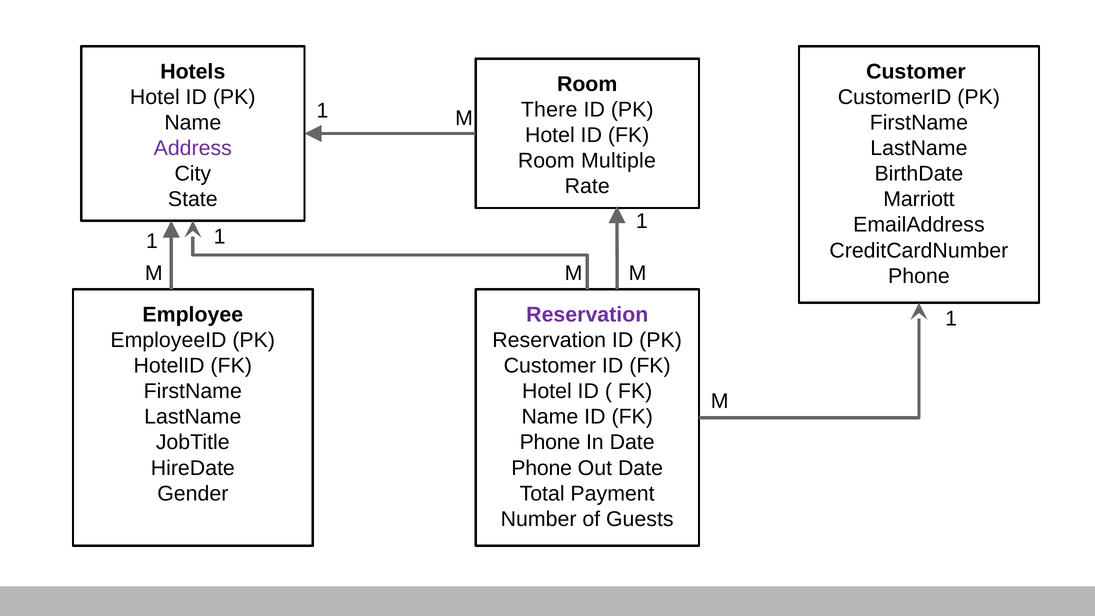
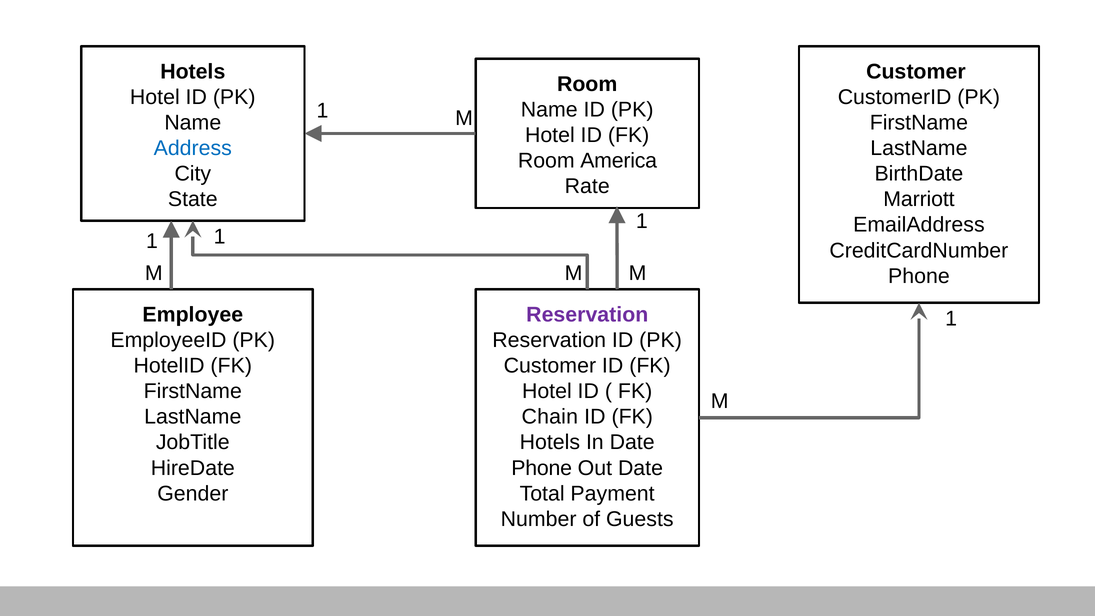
There: There -> Name (549, 110)
Address colour: purple -> blue (193, 148)
Multiple: Multiple -> America (619, 161)
Name: Name -> Chain (550, 417)
Phone: Phone -> Hotels (550, 442)
